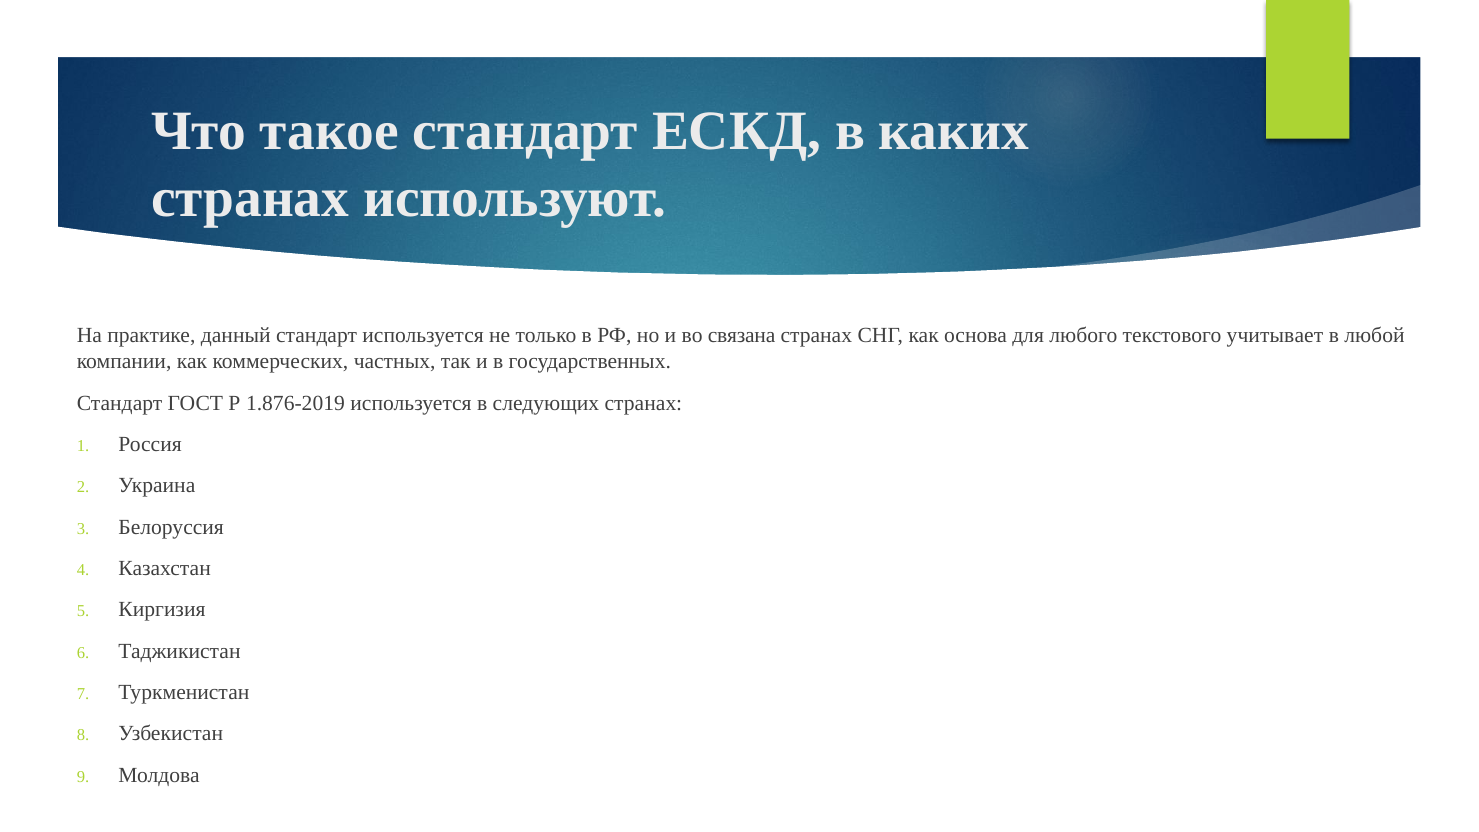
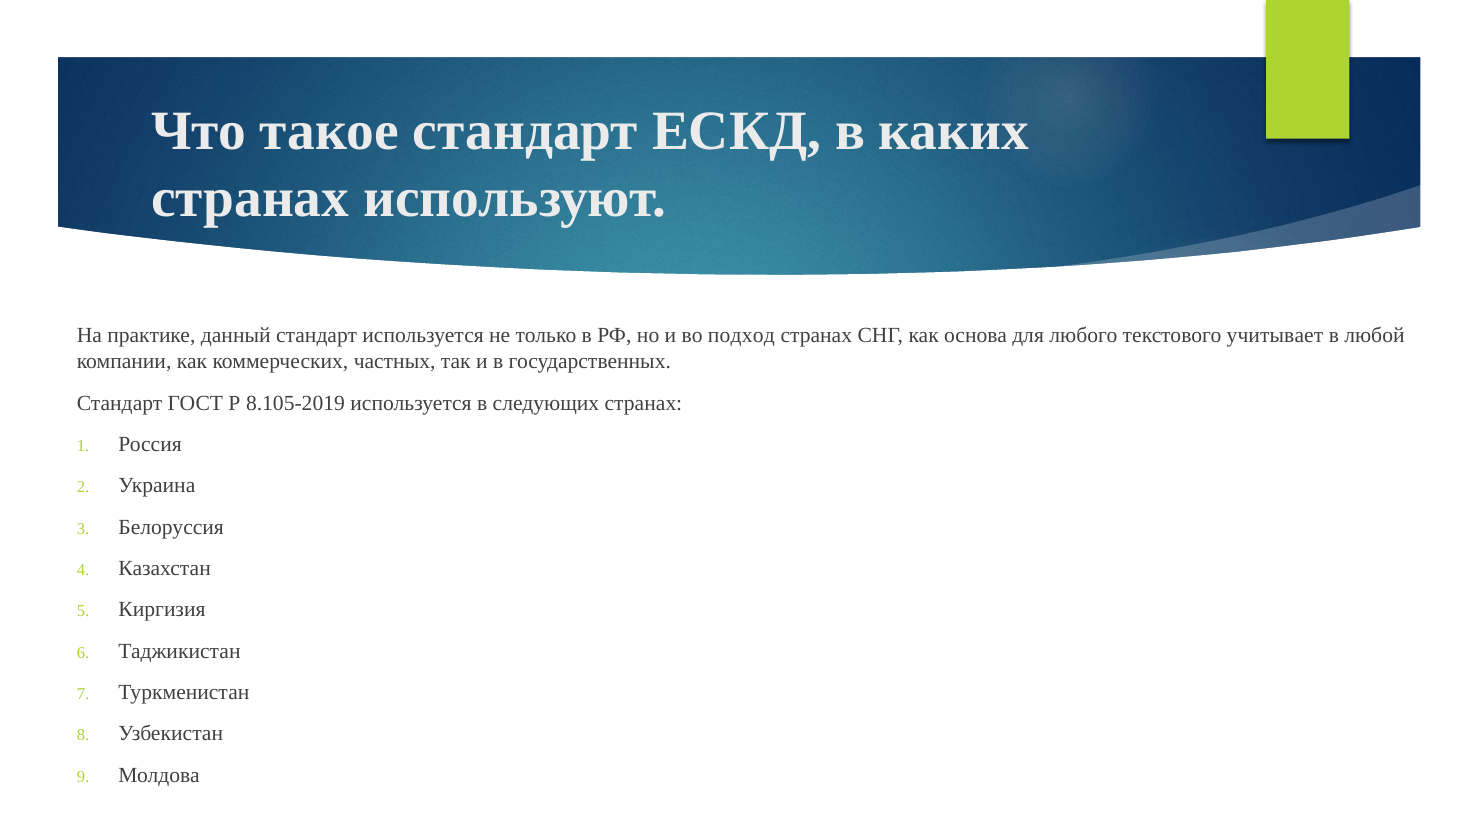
связана: связана -> подход (741, 336)
1.876-2019: 1.876-2019 -> 8.105-2019 (295, 403)
